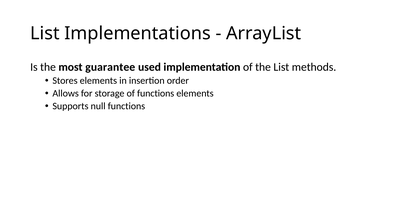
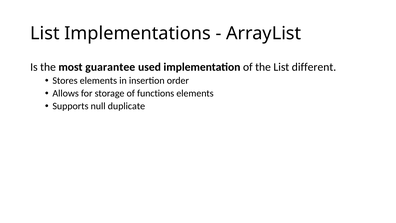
methods: methods -> different (314, 67)
null functions: functions -> duplicate (126, 106)
